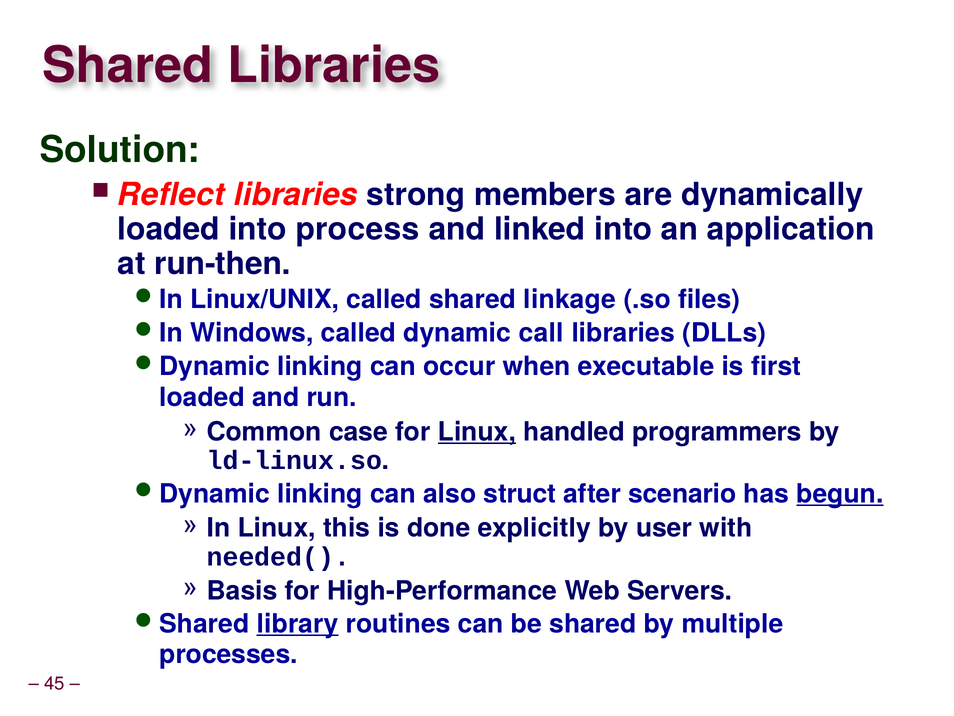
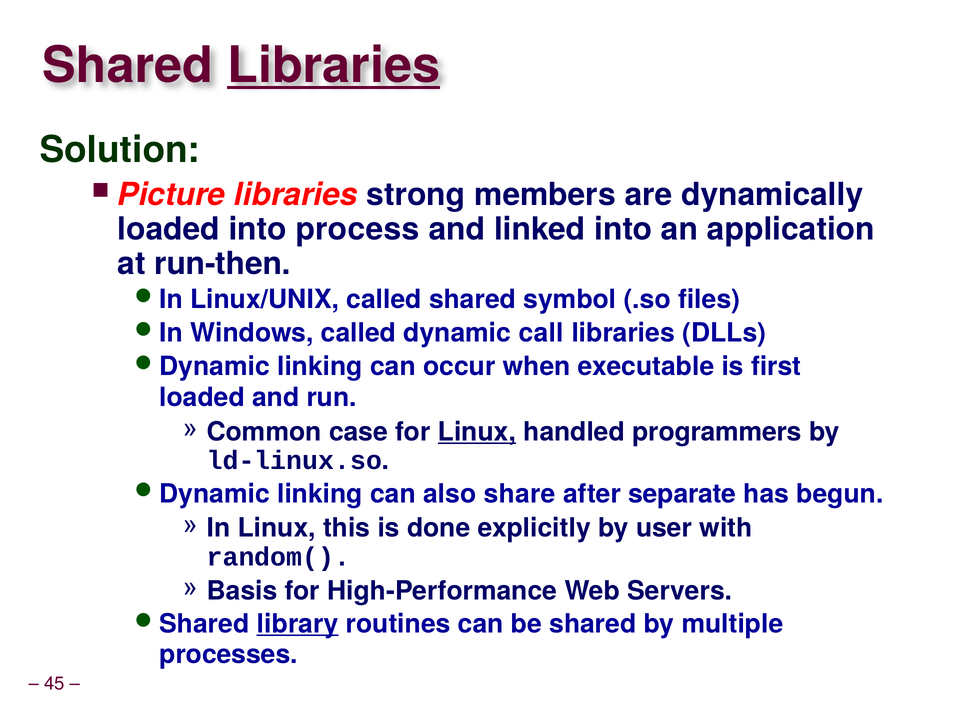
Libraries underline: none -> present (334, 66)
Reflect: Reflect -> Picture (171, 195)
linkage: linkage -> symbol (570, 299)
struct: struct -> share (519, 493)
scenario: scenario -> separate (682, 493)
begun underline: present -> none (840, 493)
needed(: needed( -> random( (278, 556)
